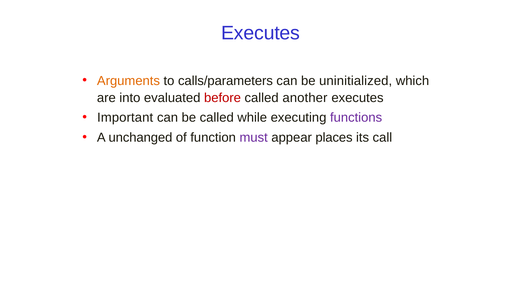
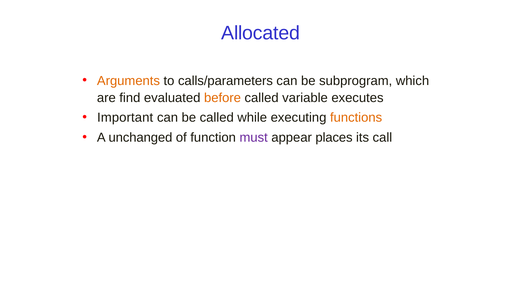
Executes: Executes -> Allocated (261, 33)
uninitialized: uninitialized -> subprogram (356, 81)
into: into -> find (130, 98)
before colour: red -> orange (223, 98)
another: another -> variable (305, 98)
functions colour: purple -> orange (356, 118)
